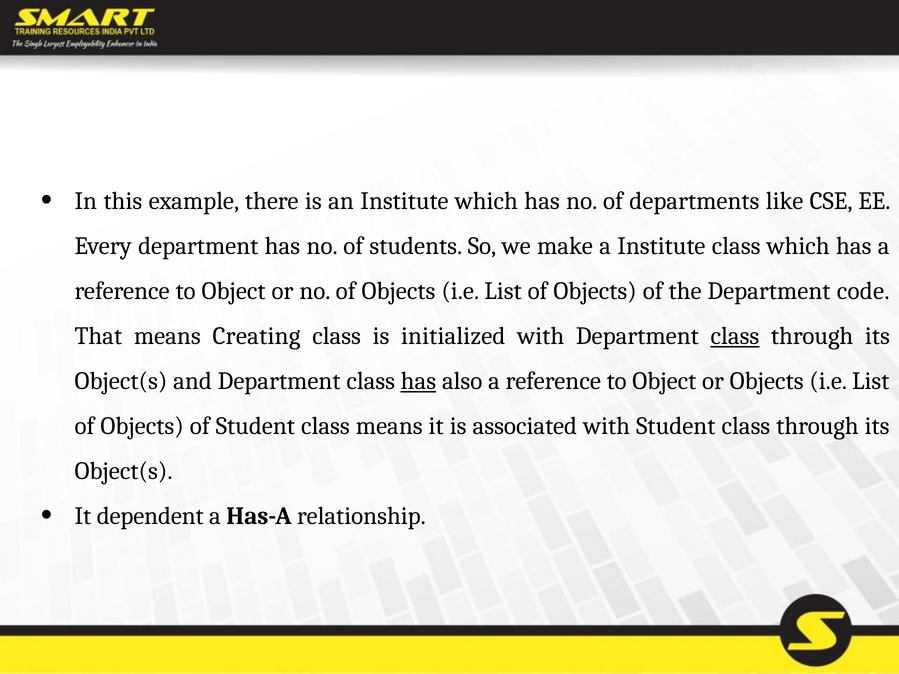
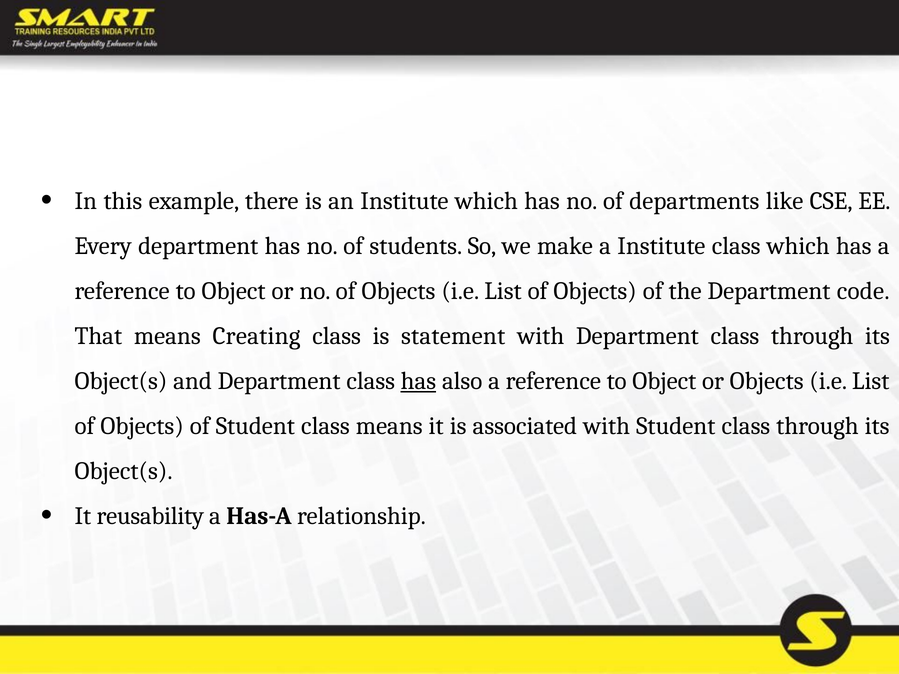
initialized: initialized -> statement (453, 336)
class underline: present -> none (735, 336)
dependent: dependent -> reusability (150, 516)
